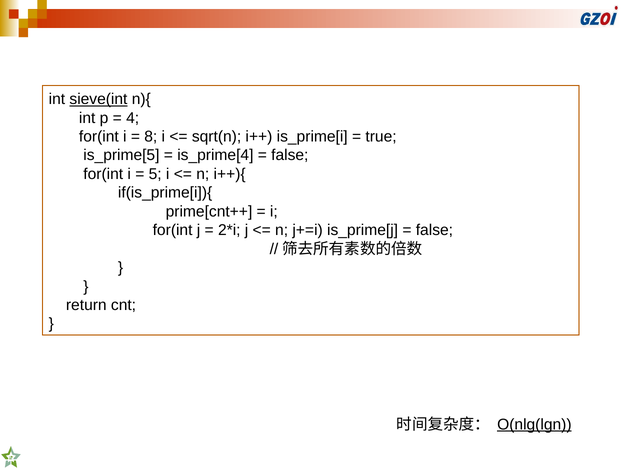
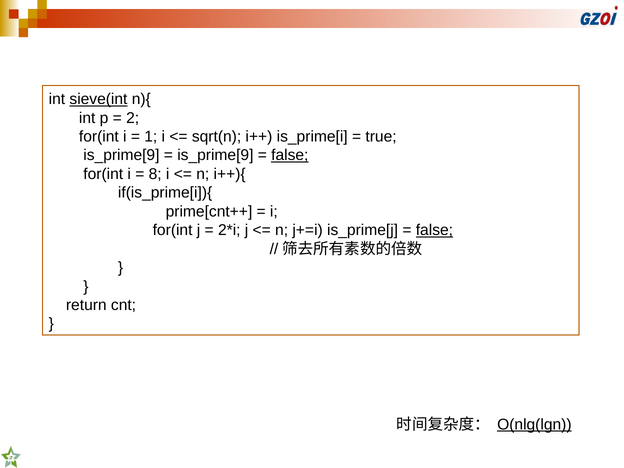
4: 4 -> 2 (133, 118)
8: 8 -> 1 (151, 137)
is_prime[5: is_prime[5 -> is_prime[9 (121, 155)
is_prime[4: is_prime[4 -> is_prime[9 (215, 155)
false underline: none -> present (290, 155)
5: 5 -> 8 (155, 174)
false underline: none -> present (434, 230)
